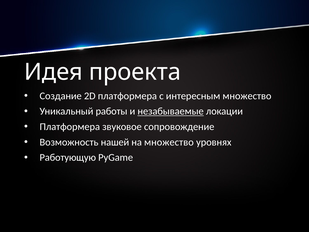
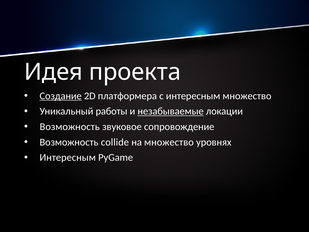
Создание underline: none -> present (61, 96)
Платформера: Платформера -> Возможность (70, 127)
нашей: нашей -> collide (115, 142)
Работующую: Работующую -> Интересным (68, 157)
